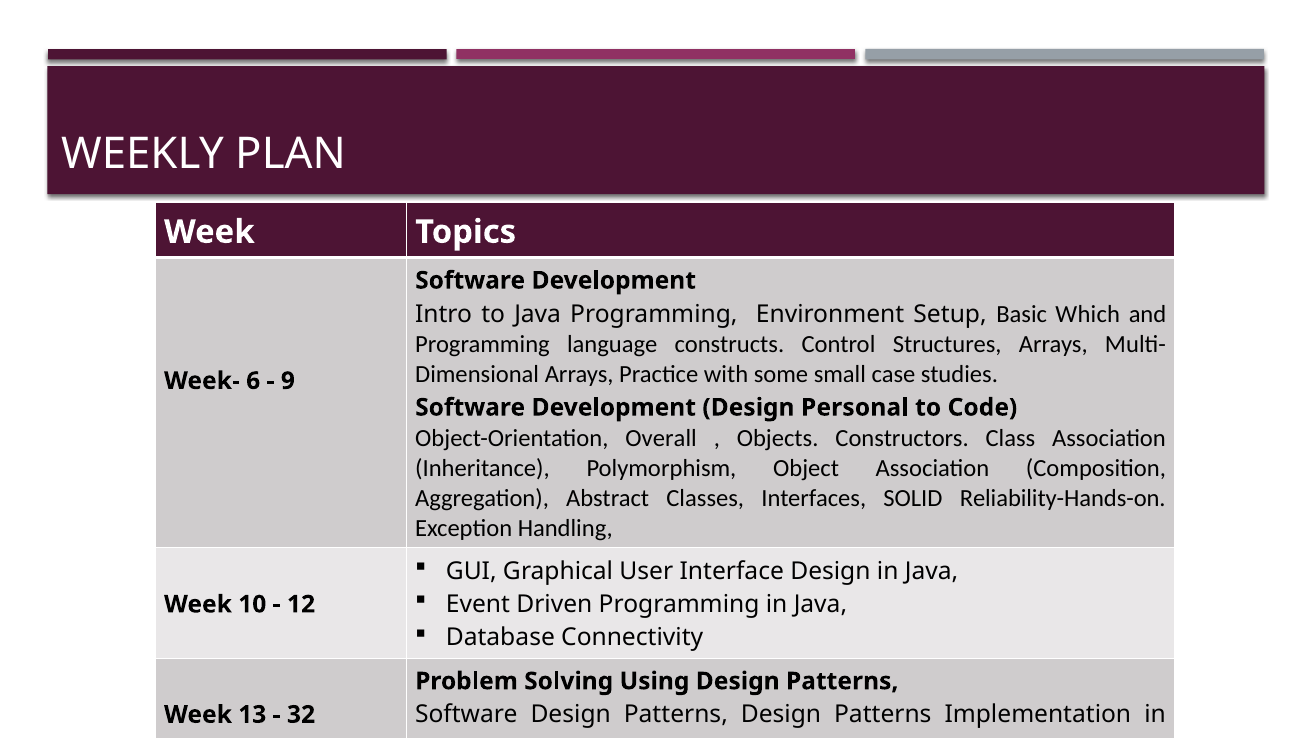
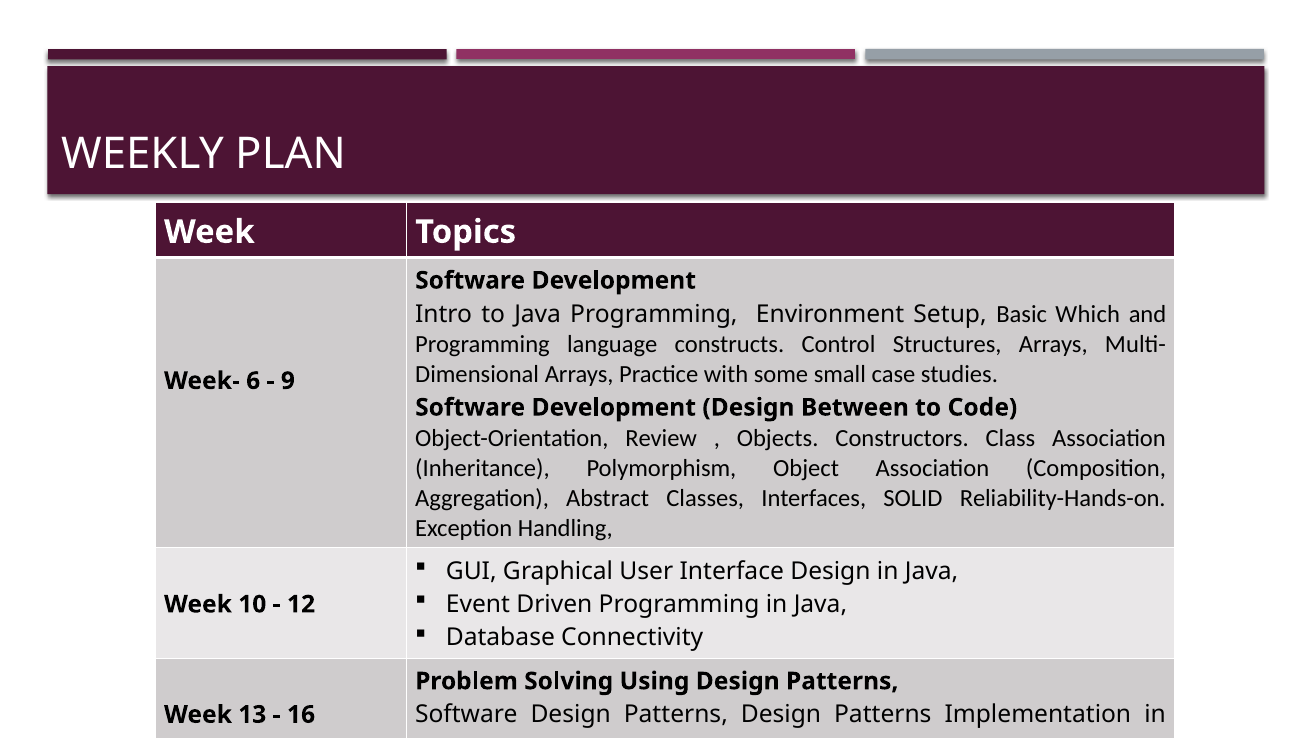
Personal: Personal -> Between (855, 407)
Overall: Overall -> Review (661, 438)
32: 32 -> 16 (301, 715)
